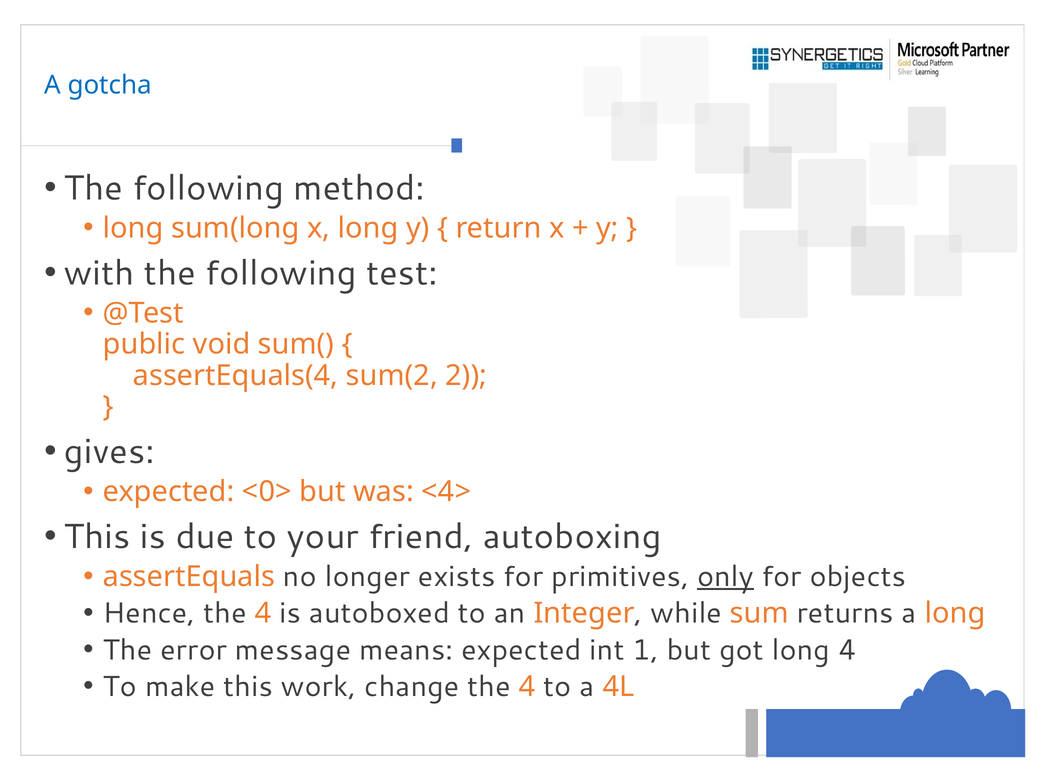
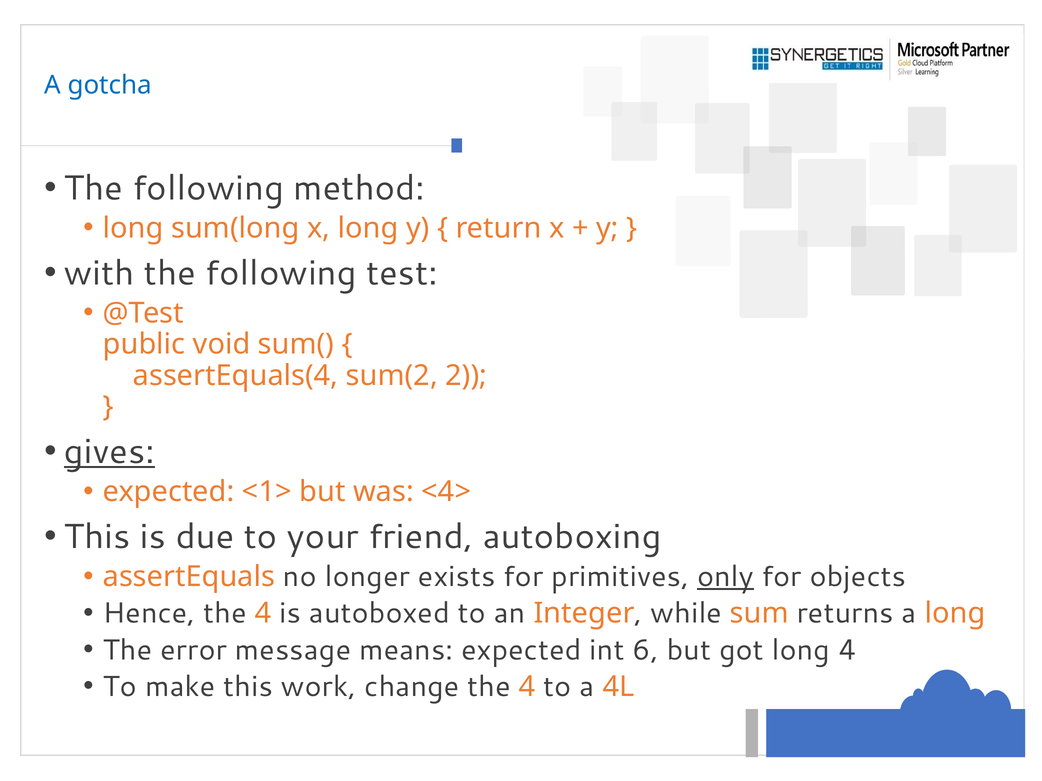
gives underline: none -> present (109, 452)
<0>: <0> -> <1> (267, 492)
1: 1 -> 6 (646, 650)
